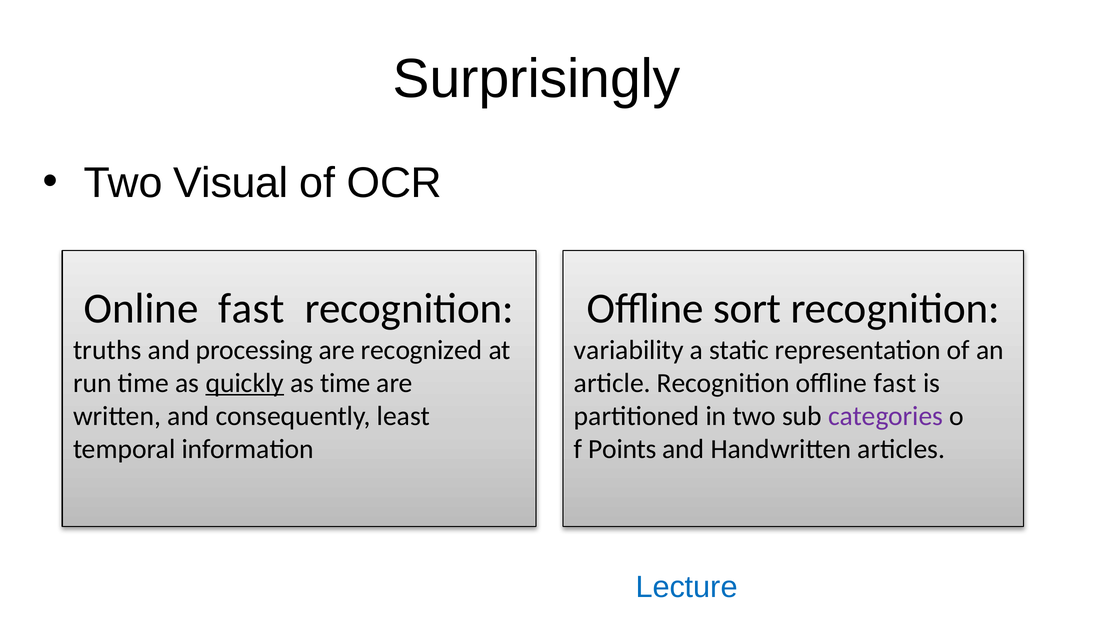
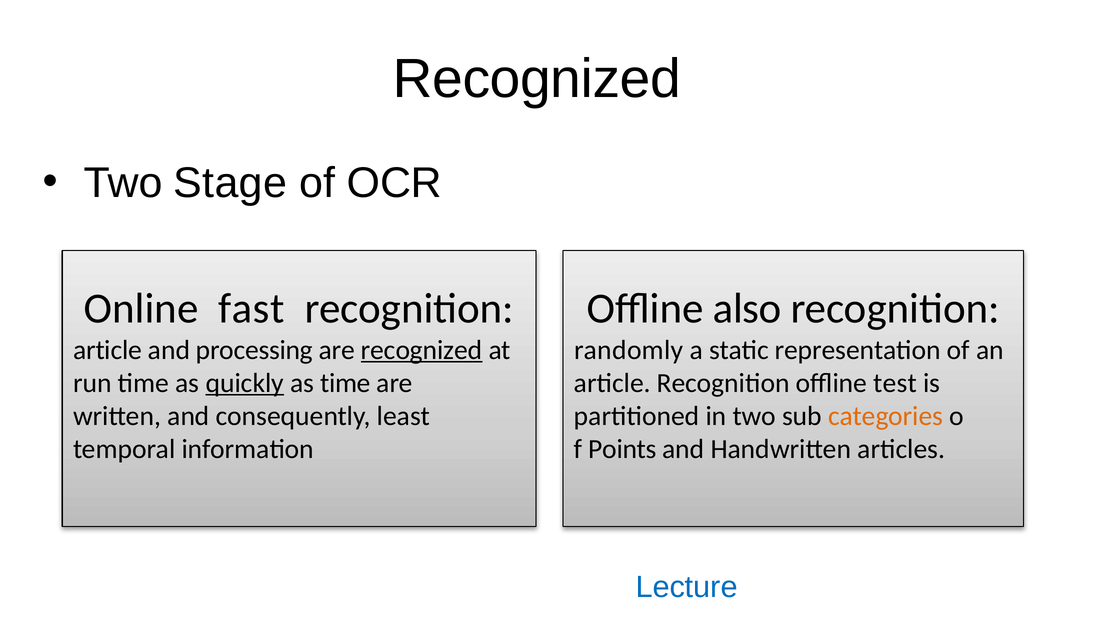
Surprisingly: Surprisingly -> Recognized (537, 79)
Visual: Visual -> Stage (230, 183)
sort: sort -> also (747, 309)
truths: truths -> article (107, 350)
recognized underline: none -> present (422, 350)
variability: variability -> randomly (629, 350)
offline fast: fast -> test (895, 383)
categories colour: purple -> orange (886, 417)
